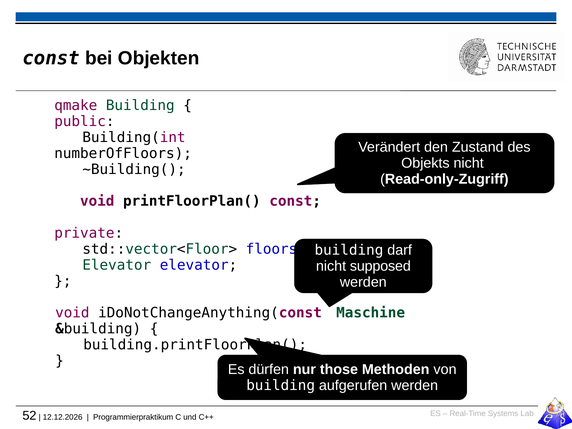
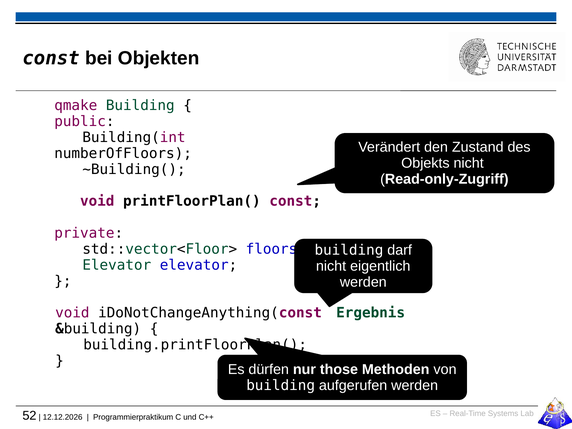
supposed: supposed -> eigentlich (380, 266)
Maschine: Maschine -> Ergebnis (371, 313)
